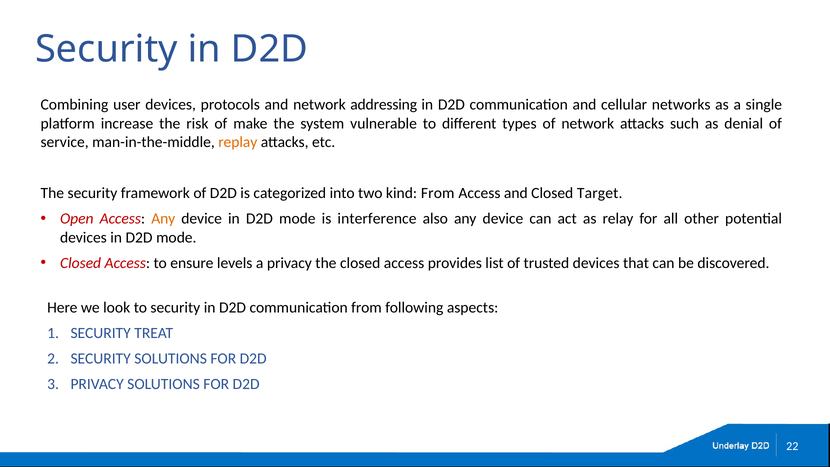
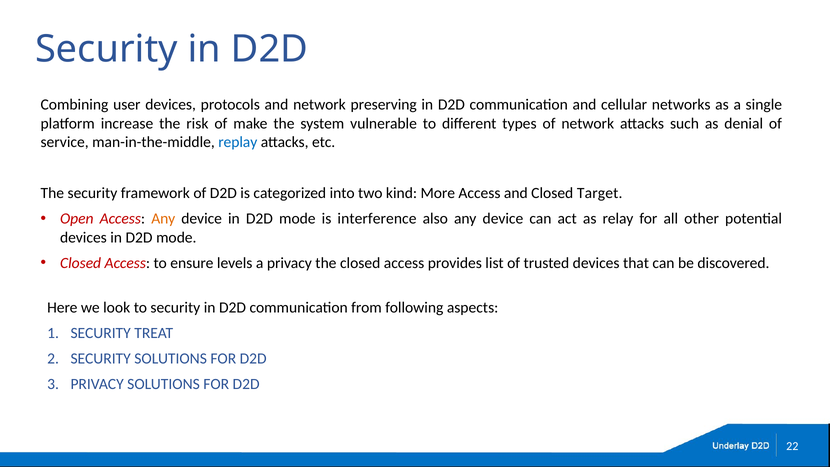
addressing: addressing -> preserving (384, 105)
replay colour: orange -> blue (238, 142)
kind From: From -> More (438, 193)
